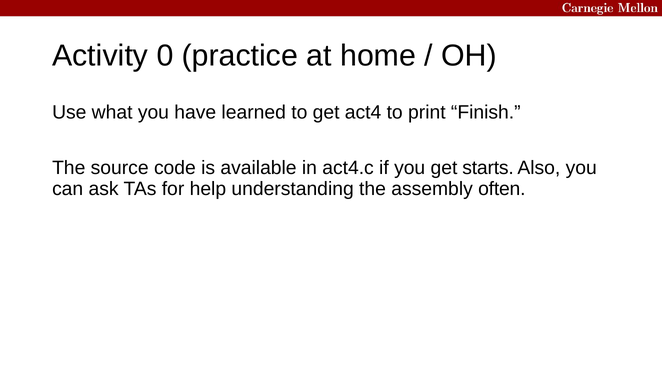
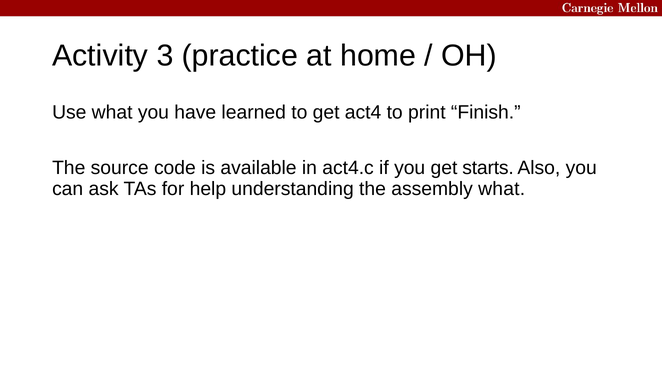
0: 0 -> 3 (165, 56)
assembly often: often -> what (502, 189)
